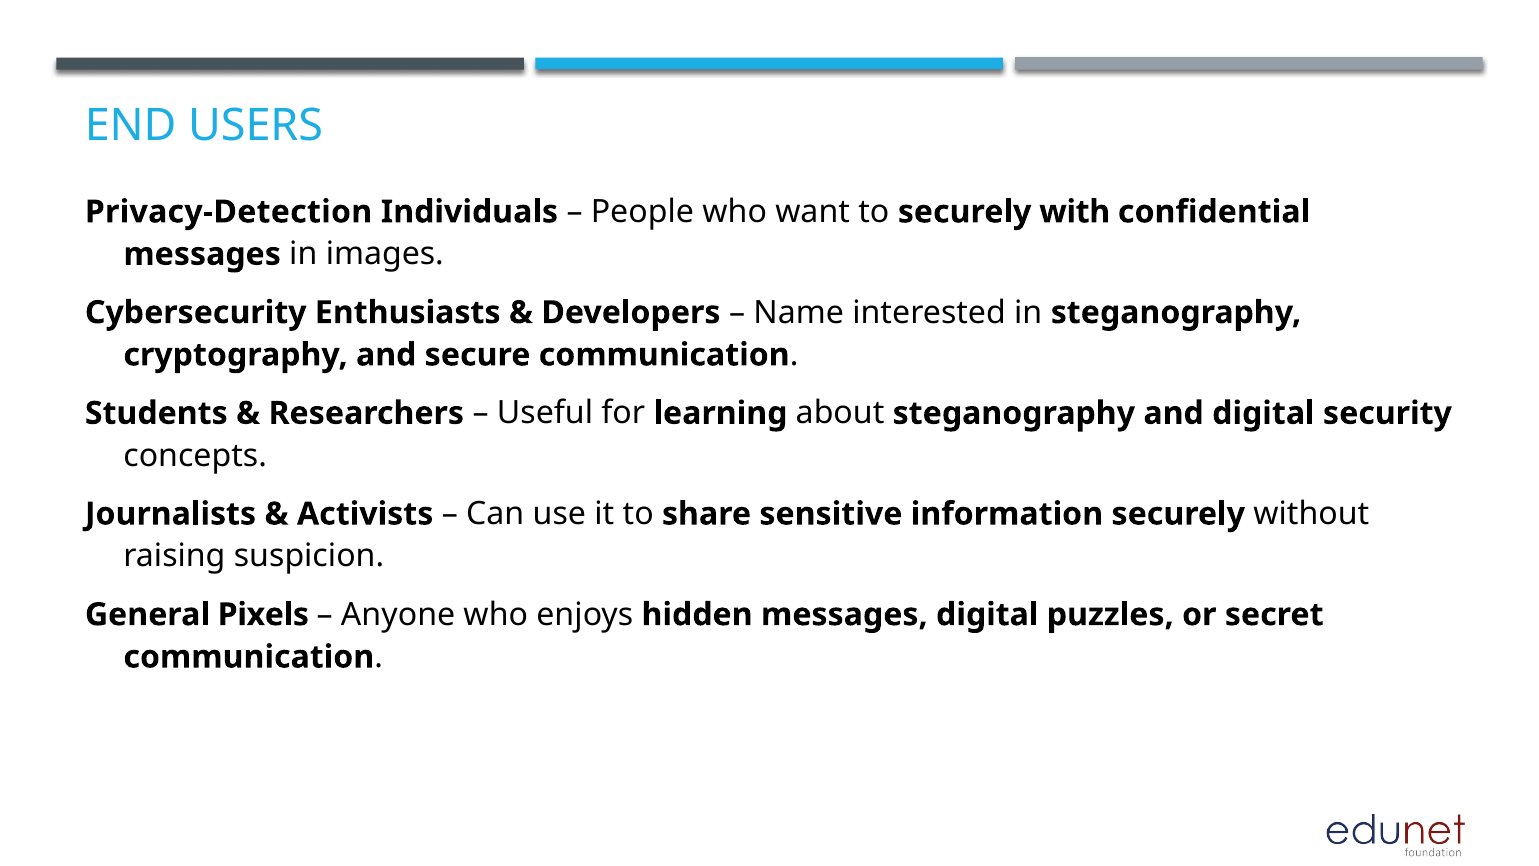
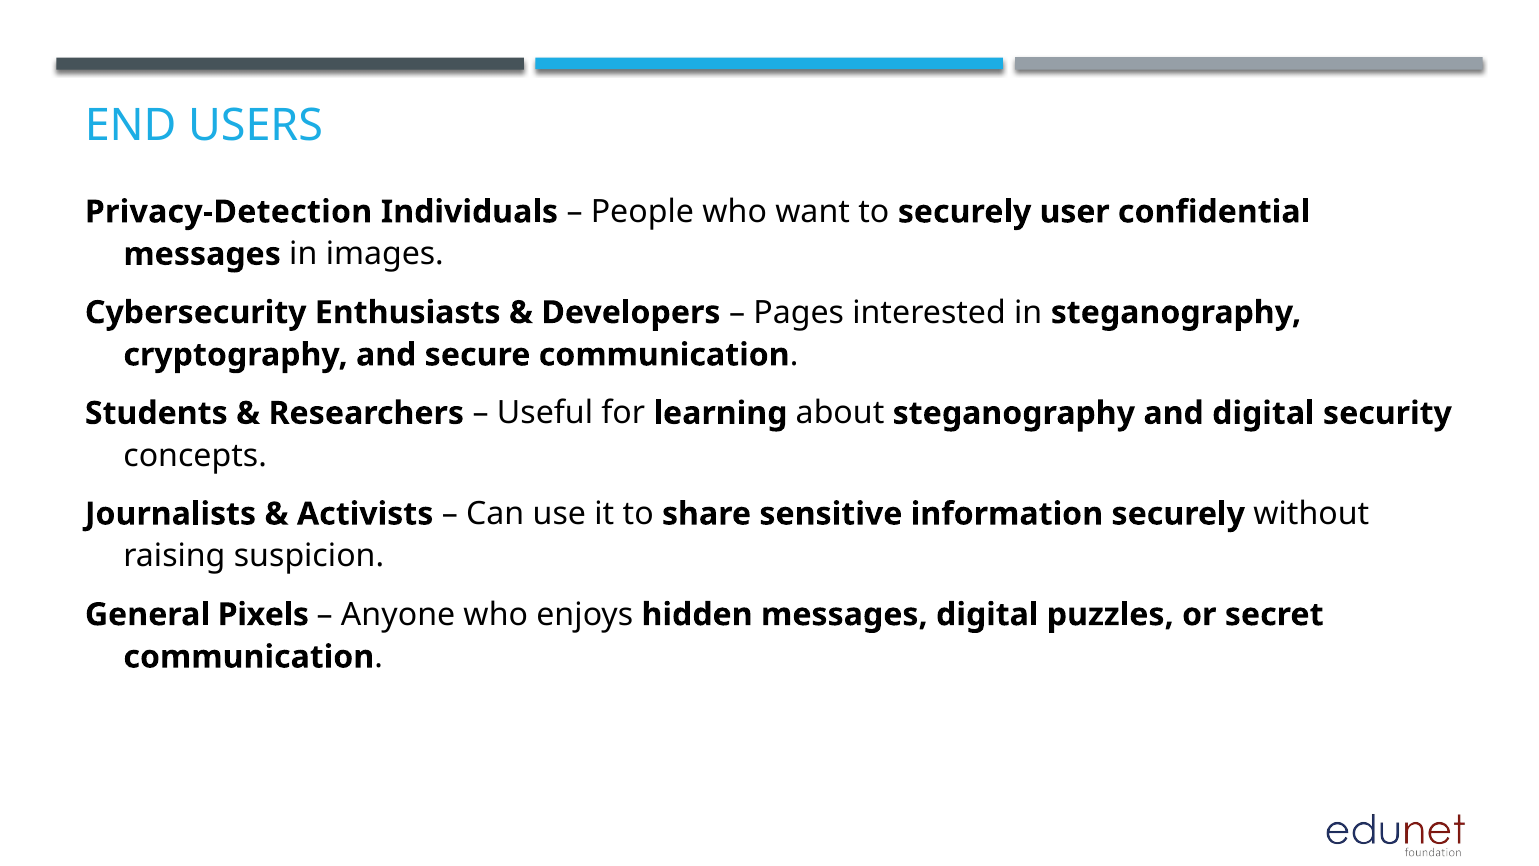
with: with -> user (1075, 212)
Name: Name -> Pages (799, 312)
